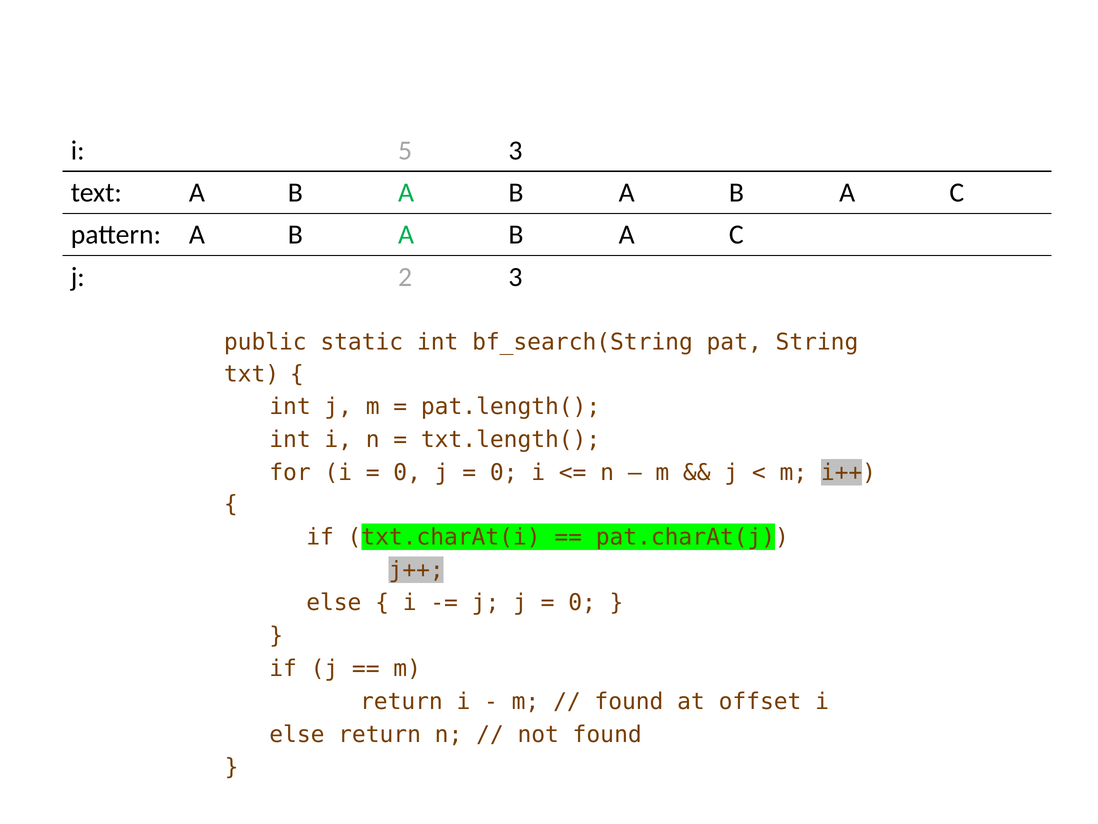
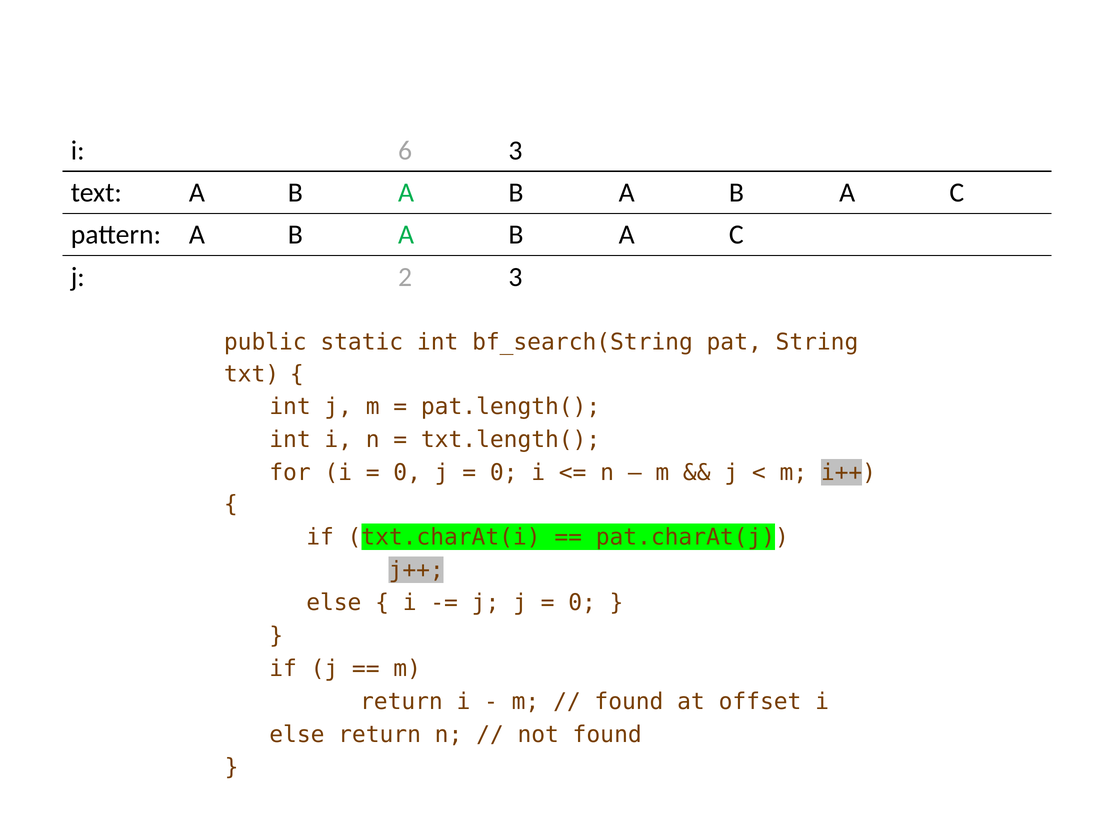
5: 5 -> 6 (405, 150)
